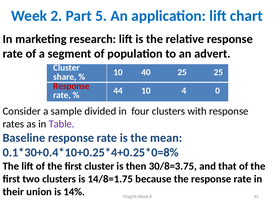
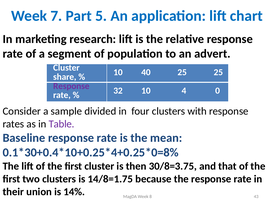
2: 2 -> 7 (56, 16)
Response colour: red -> purple (71, 86)
44: 44 -> 32 (118, 91)
